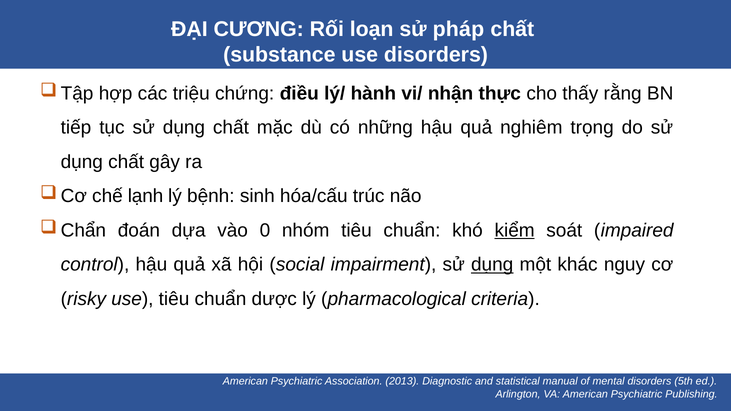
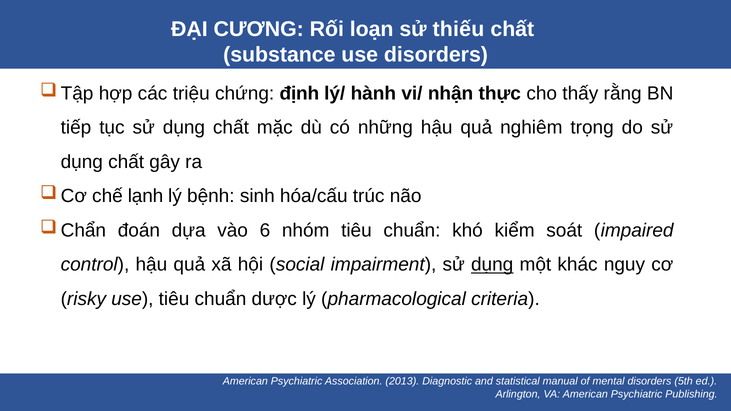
pháp: pháp -> thiếu (458, 29)
điều: điều -> định (299, 94)
0: 0 -> 6 (265, 231)
kiểm underline: present -> none (515, 231)
